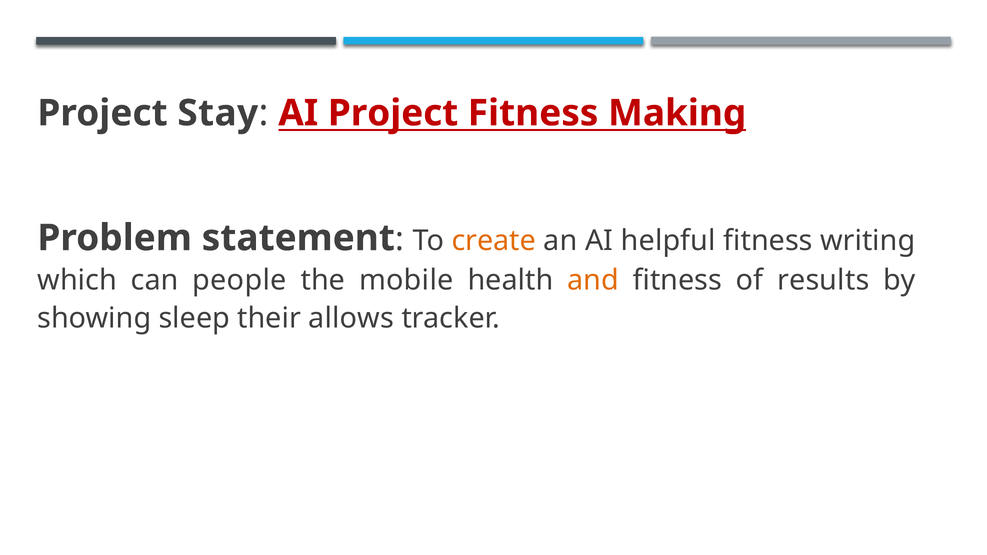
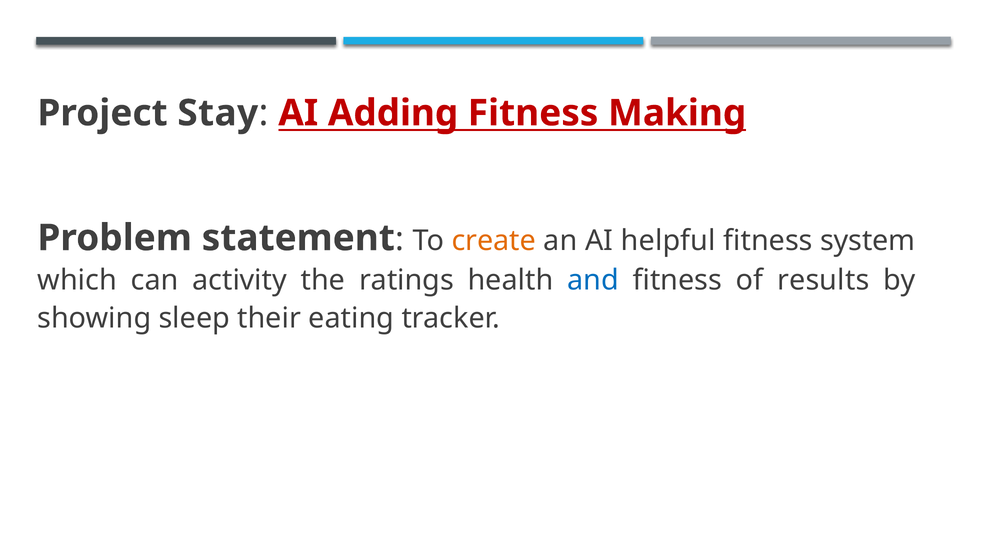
AI Project: Project -> Adding (393, 113)
writing: writing -> system (868, 241)
people: people -> activity (240, 280)
mobile: mobile -> ratings (406, 280)
and colour: orange -> blue (593, 280)
allows: allows -> eating (351, 318)
